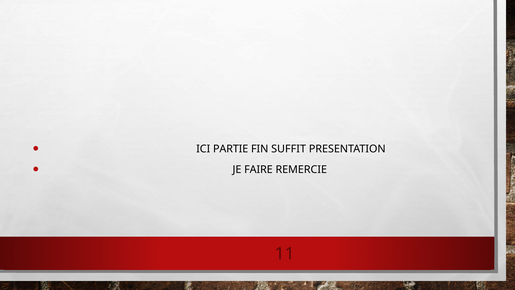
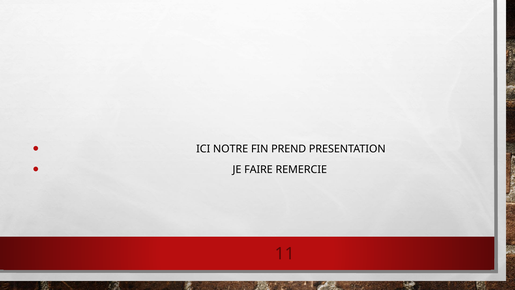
PARTIE: PARTIE -> NOTRE (231, 149)
SUFFIT: SUFFIT -> PREND (289, 149)
